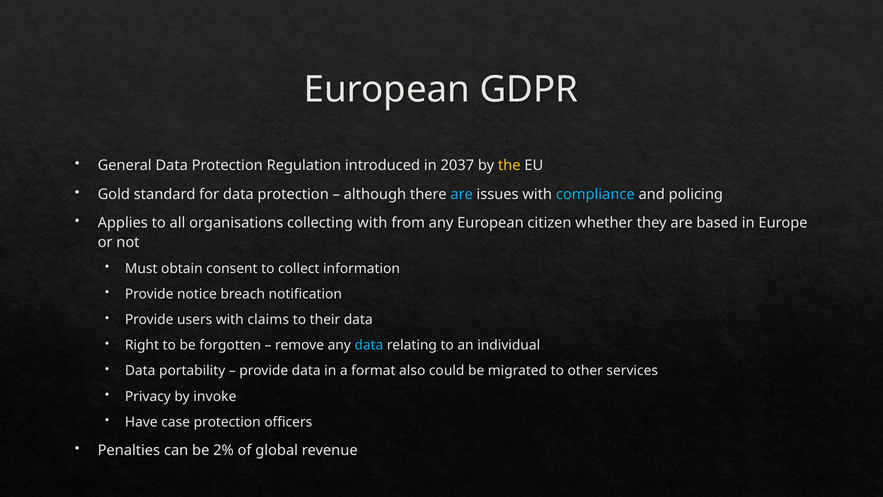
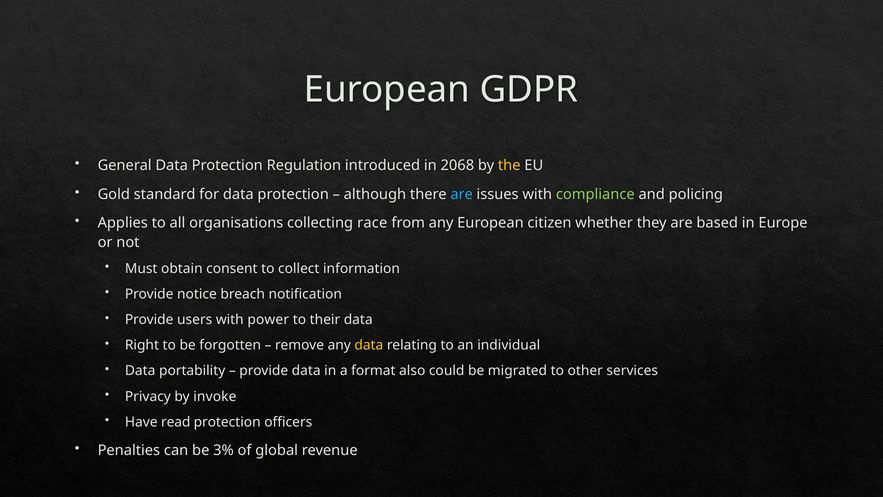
2037: 2037 -> 2068 (457, 165)
compliance colour: light blue -> light green (595, 194)
collecting with: with -> race (372, 223)
claims: claims -> power (268, 319)
data colour: light blue -> yellow (369, 345)
case: case -> read (176, 422)
2%: 2% -> 3% (223, 450)
